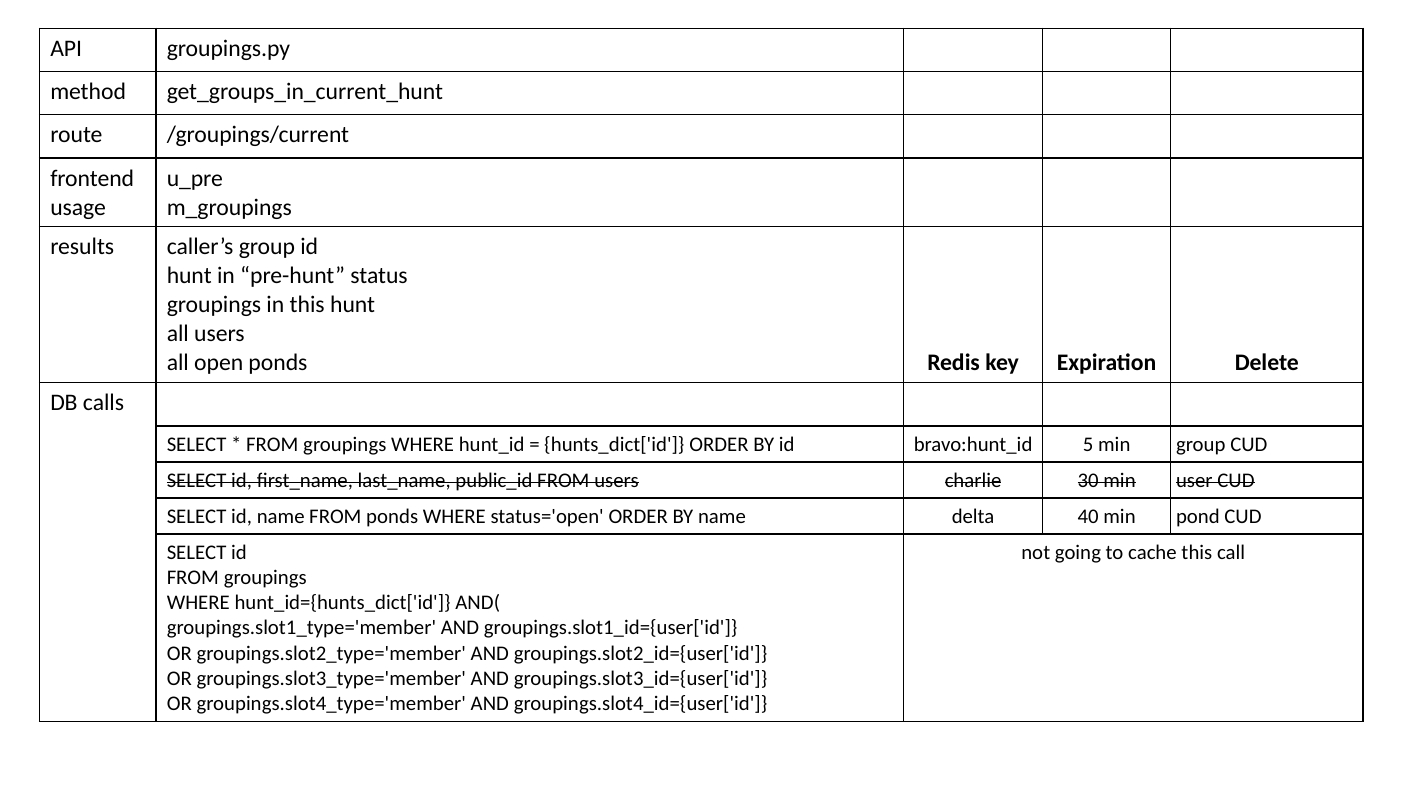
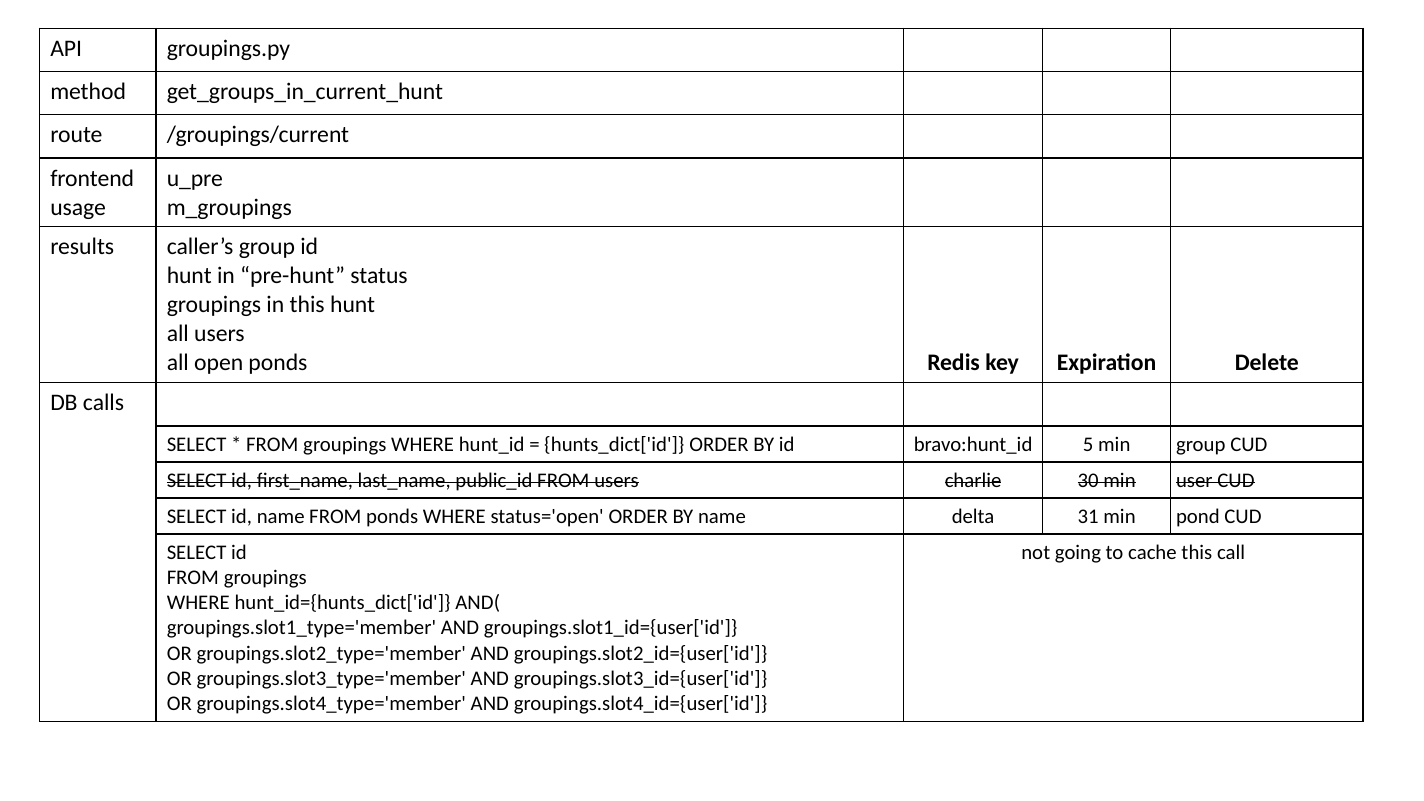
40: 40 -> 31 (1088, 516)
